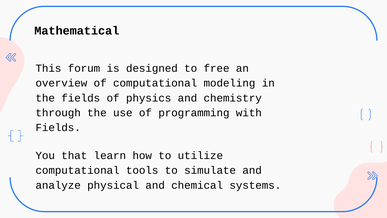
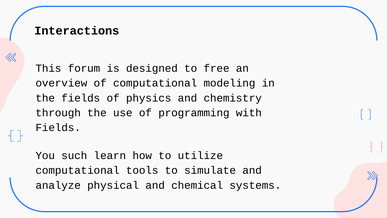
Mathematical: Mathematical -> Interactions (77, 31)
that: that -> such (74, 155)
